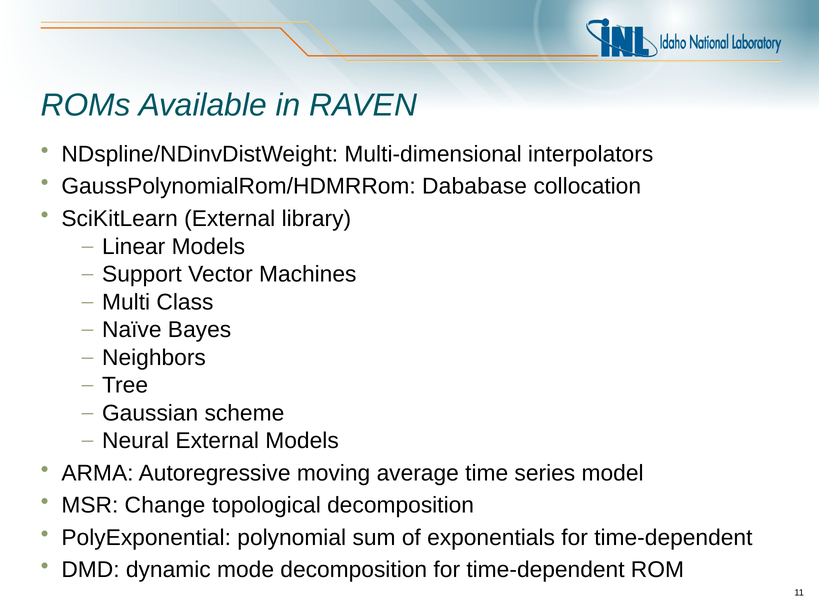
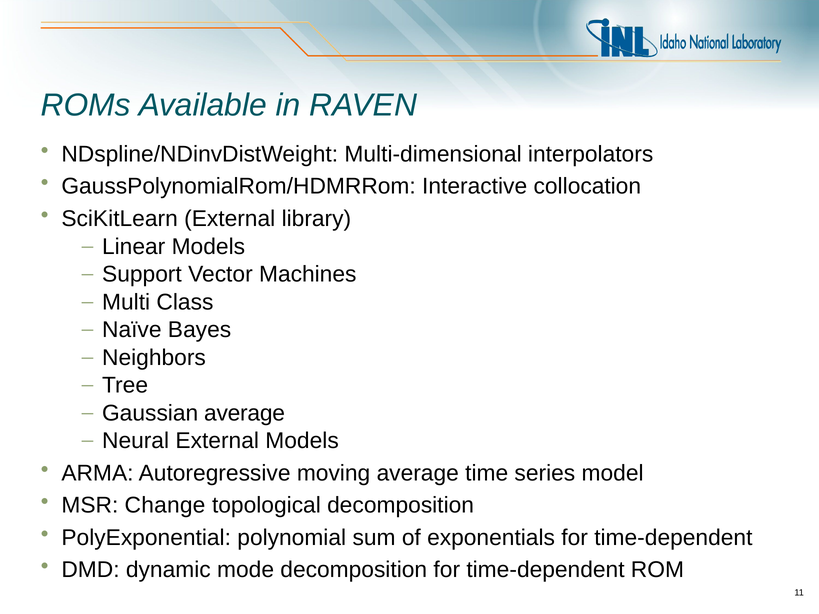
Dababase: Dababase -> Interactive (475, 187)
Gaussian scheme: scheme -> average (245, 413)
